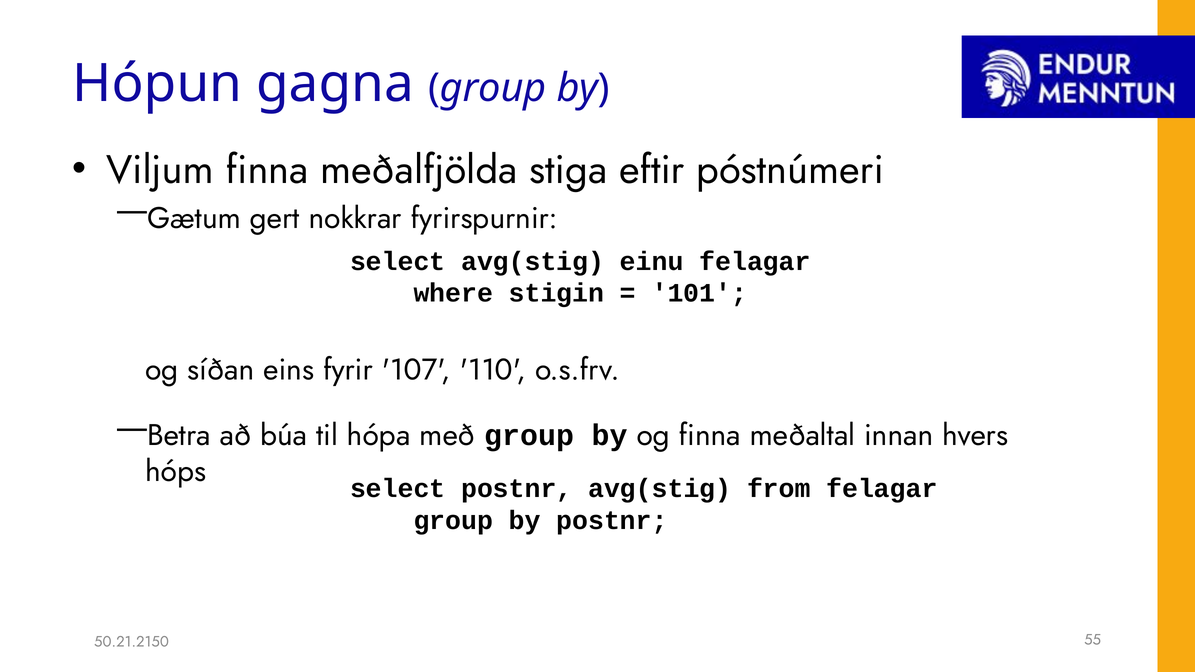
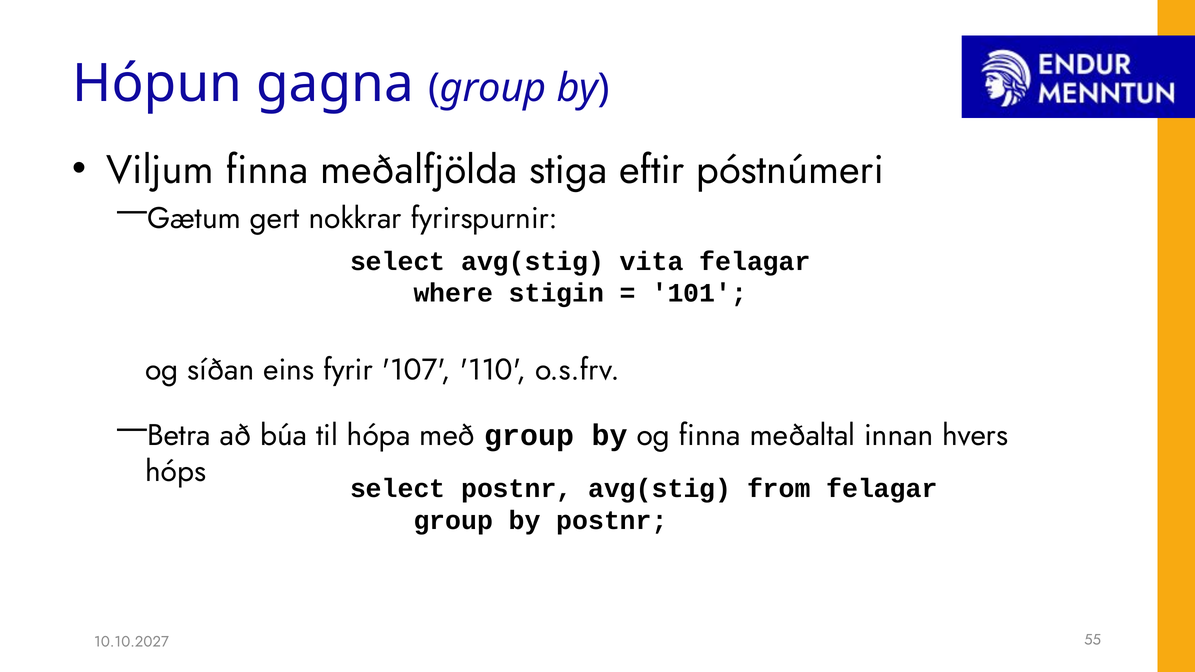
einu: einu -> vita (652, 261)
50.21.2150: 50.21.2150 -> 10.10.2027 (131, 642)
